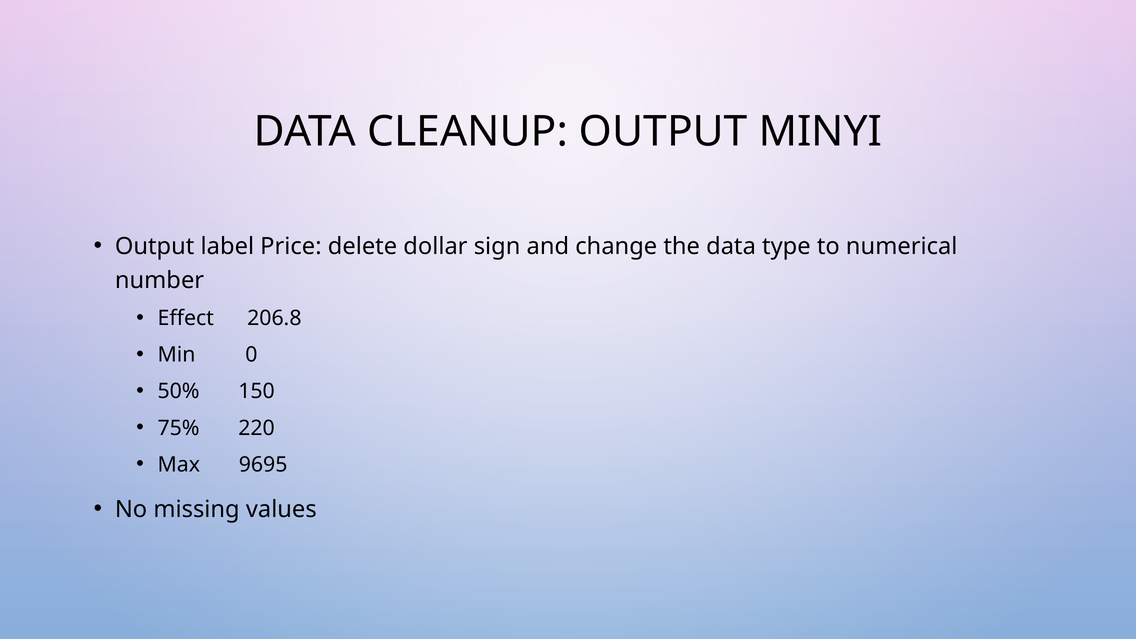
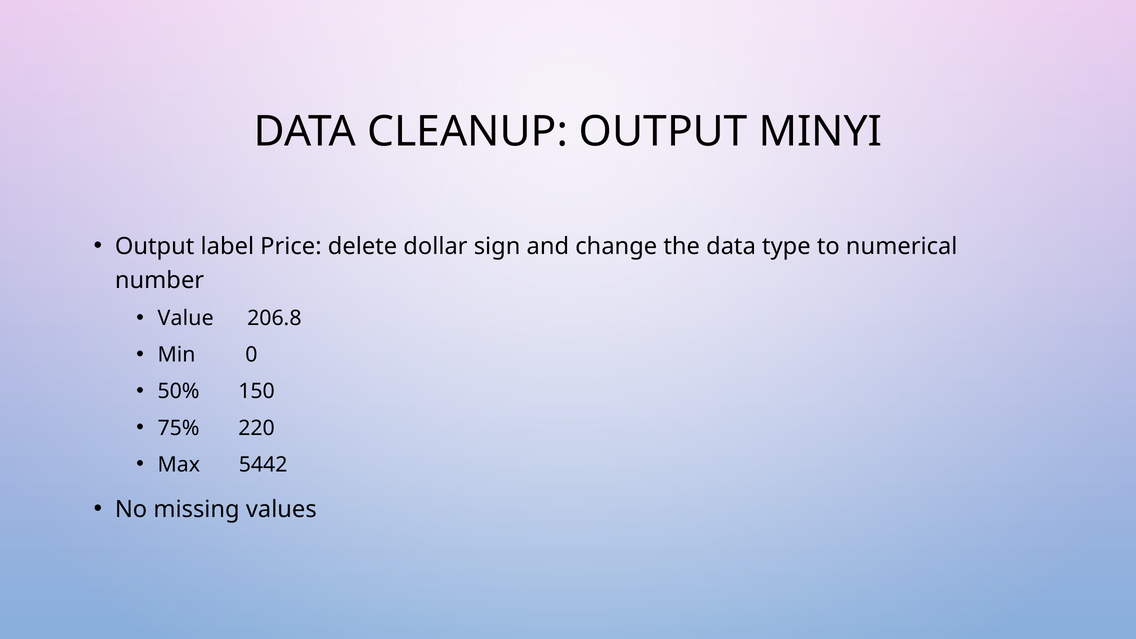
Effect: Effect -> Value (186, 318)
9695: 9695 -> 5442 (263, 465)
